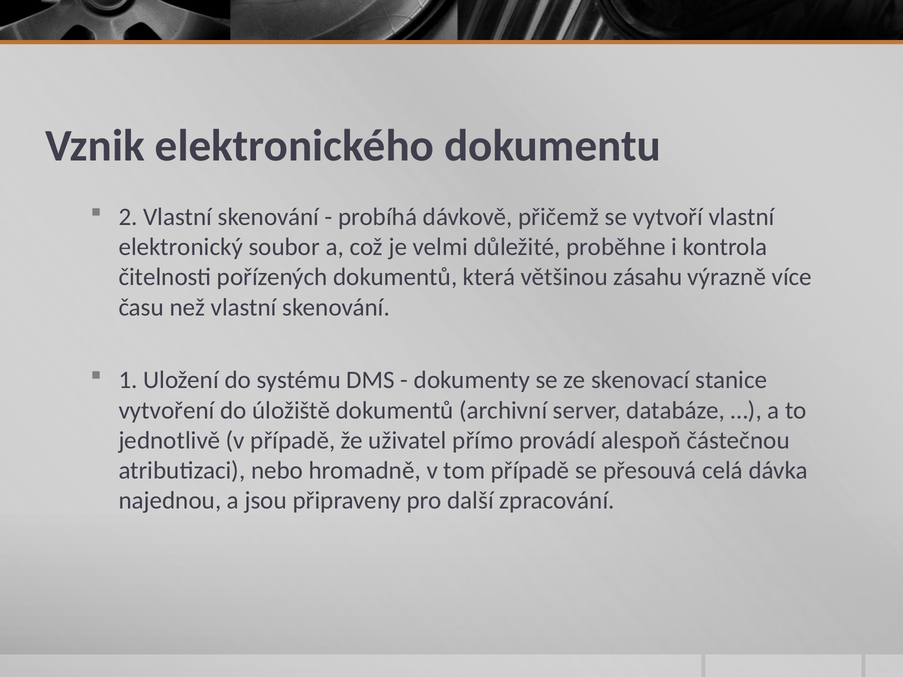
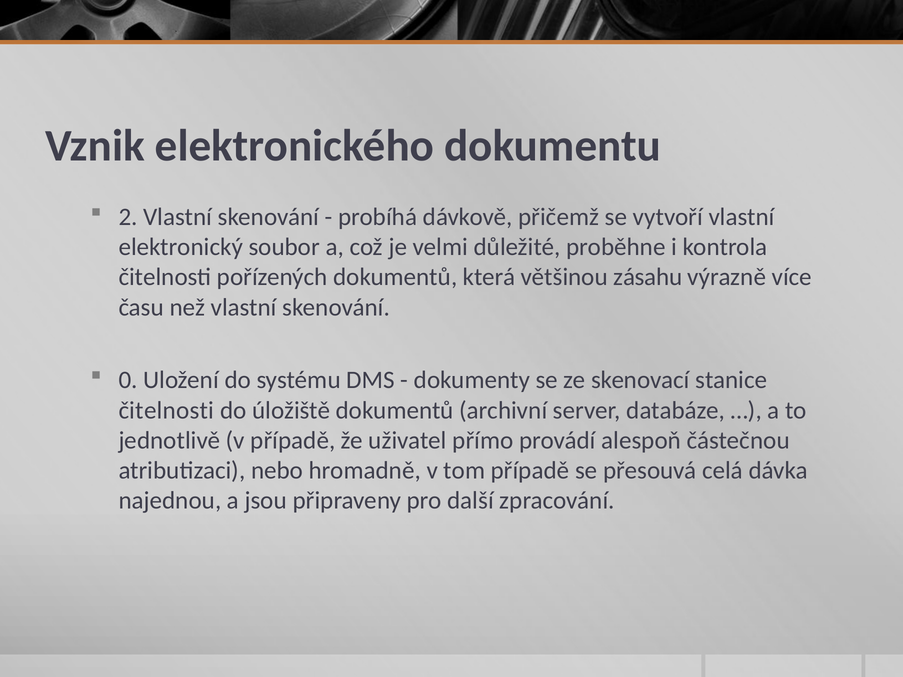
1: 1 -> 0 (128, 380)
vytvoření: vytvoření -> čitelnosti (166, 410)
